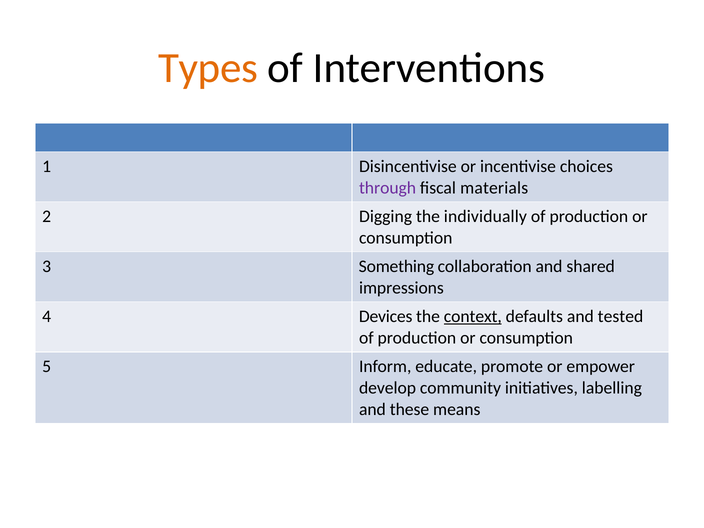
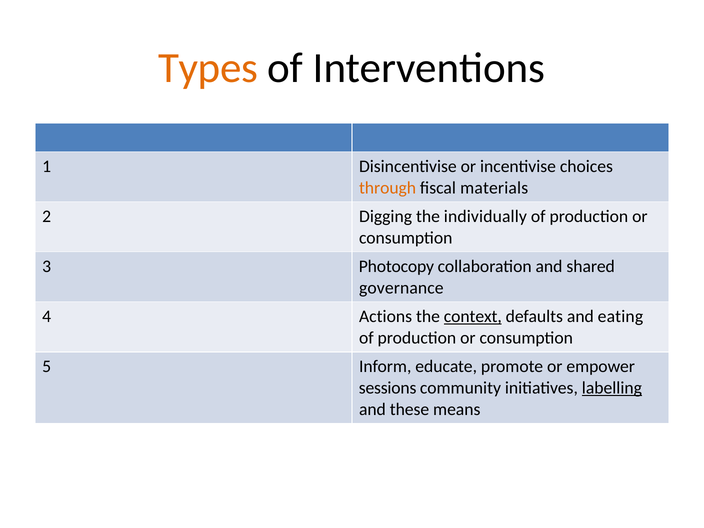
through colour: purple -> orange (388, 188)
Something: Something -> Photocopy (396, 266)
impressions: impressions -> governance (401, 288)
Devices: Devices -> Actions (386, 316)
tested: tested -> eating (620, 316)
develop: develop -> sessions (388, 388)
labelling underline: none -> present (612, 388)
